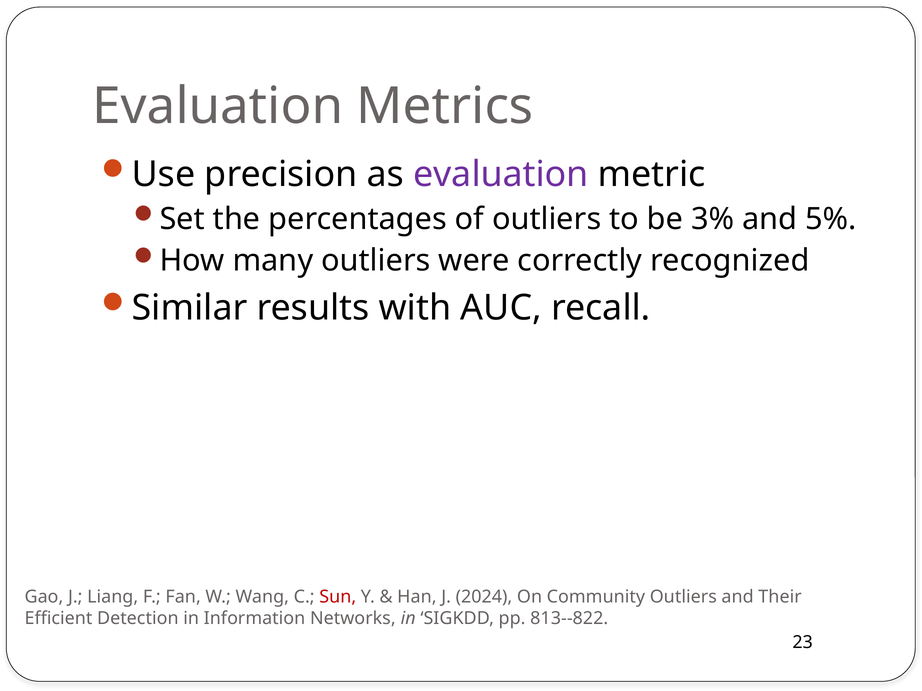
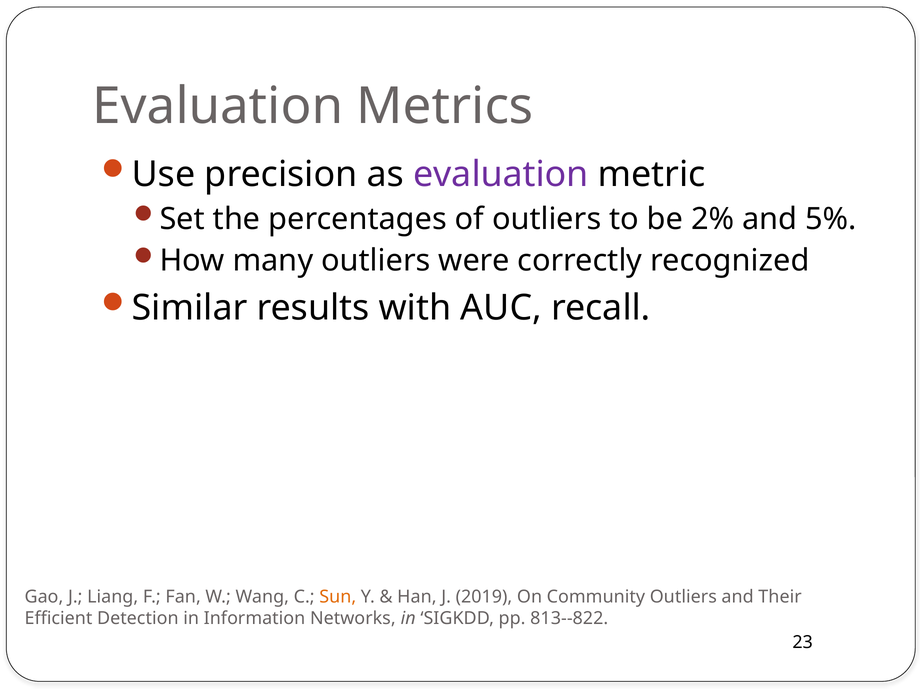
3%: 3% -> 2% (713, 219)
Sun colour: red -> orange (338, 597)
2024: 2024 -> 2019 (484, 597)
